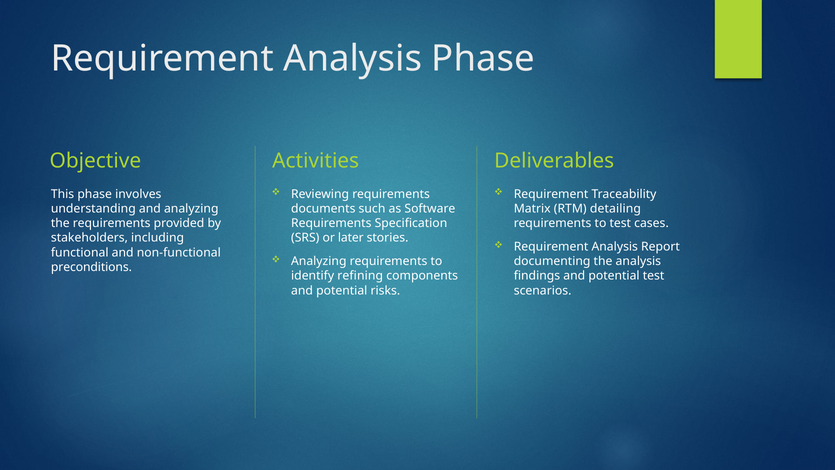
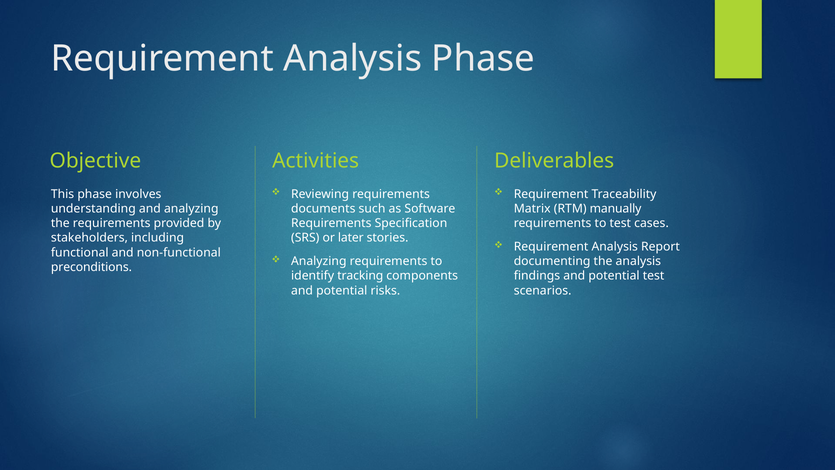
detailing: detailing -> manually (616, 209)
refining: refining -> tracking (360, 276)
